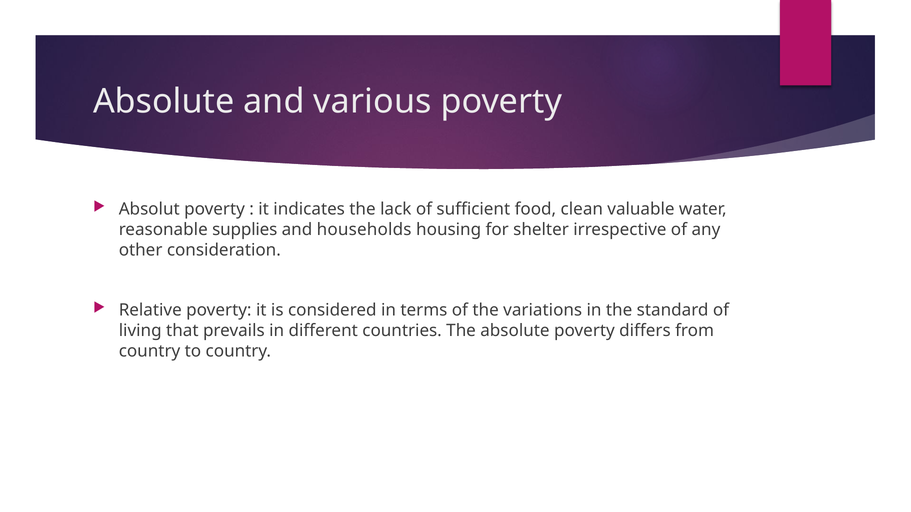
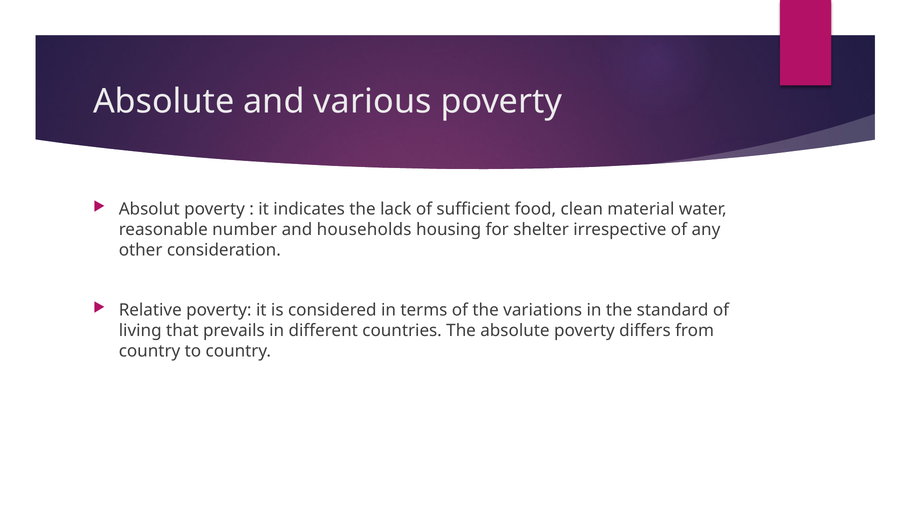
valuable: valuable -> material (641, 209)
supplies: supplies -> number (245, 230)
